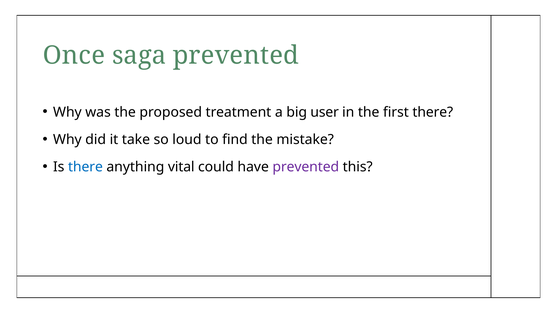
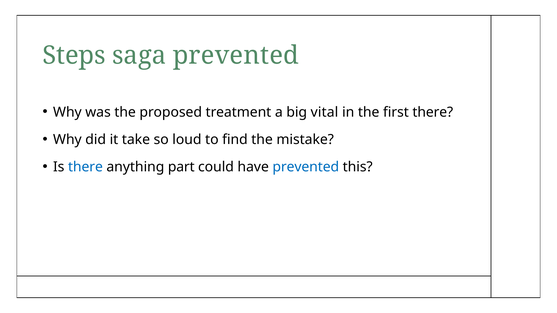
Once: Once -> Steps (74, 55)
user: user -> vital (324, 112)
vital: vital -> part (181, 167)
prevented colour: purple -> blue (306, 167)
